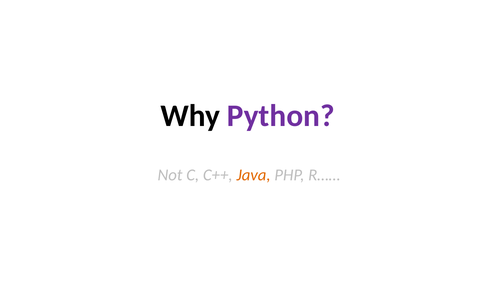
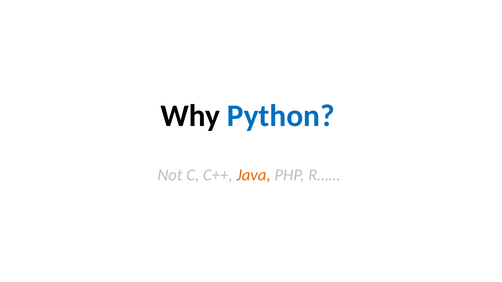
Python colour: purple -> blue (281, 116)
